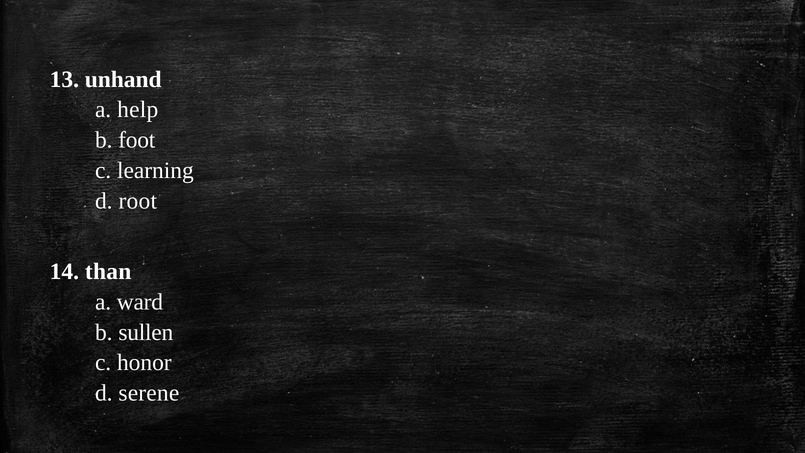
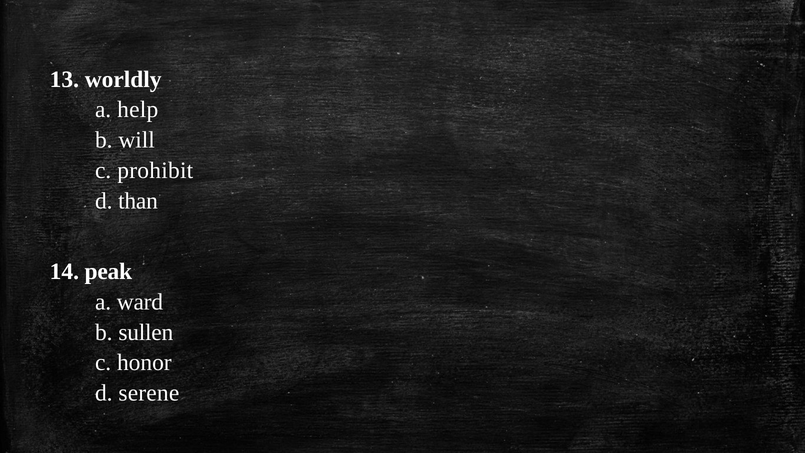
unhand: unhand -> worldly (123, 79)
foot: foot -> will (137, 140)
learning: learning -> prohibit (155, 170)
root: root -> than (138, 201)
than: than -> peak (108, 271)
